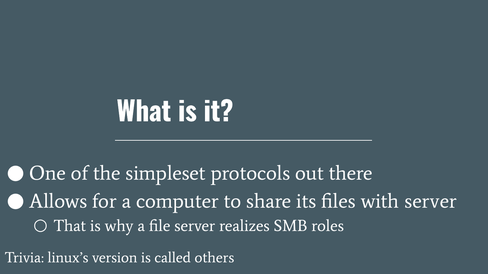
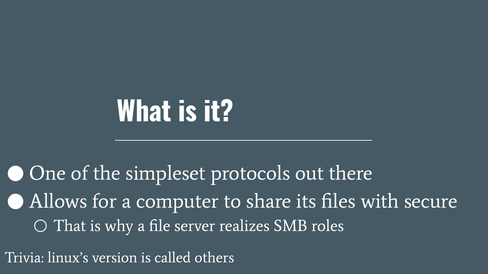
with server: server -> secure (431, 201)
